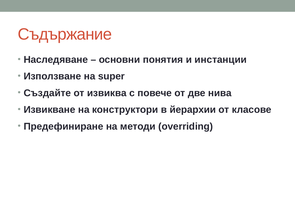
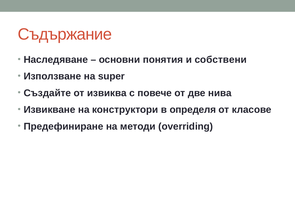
инстанции: инстанции -> собствени (221, 60)
йерархии: йерархии -> определя (193, 110)
